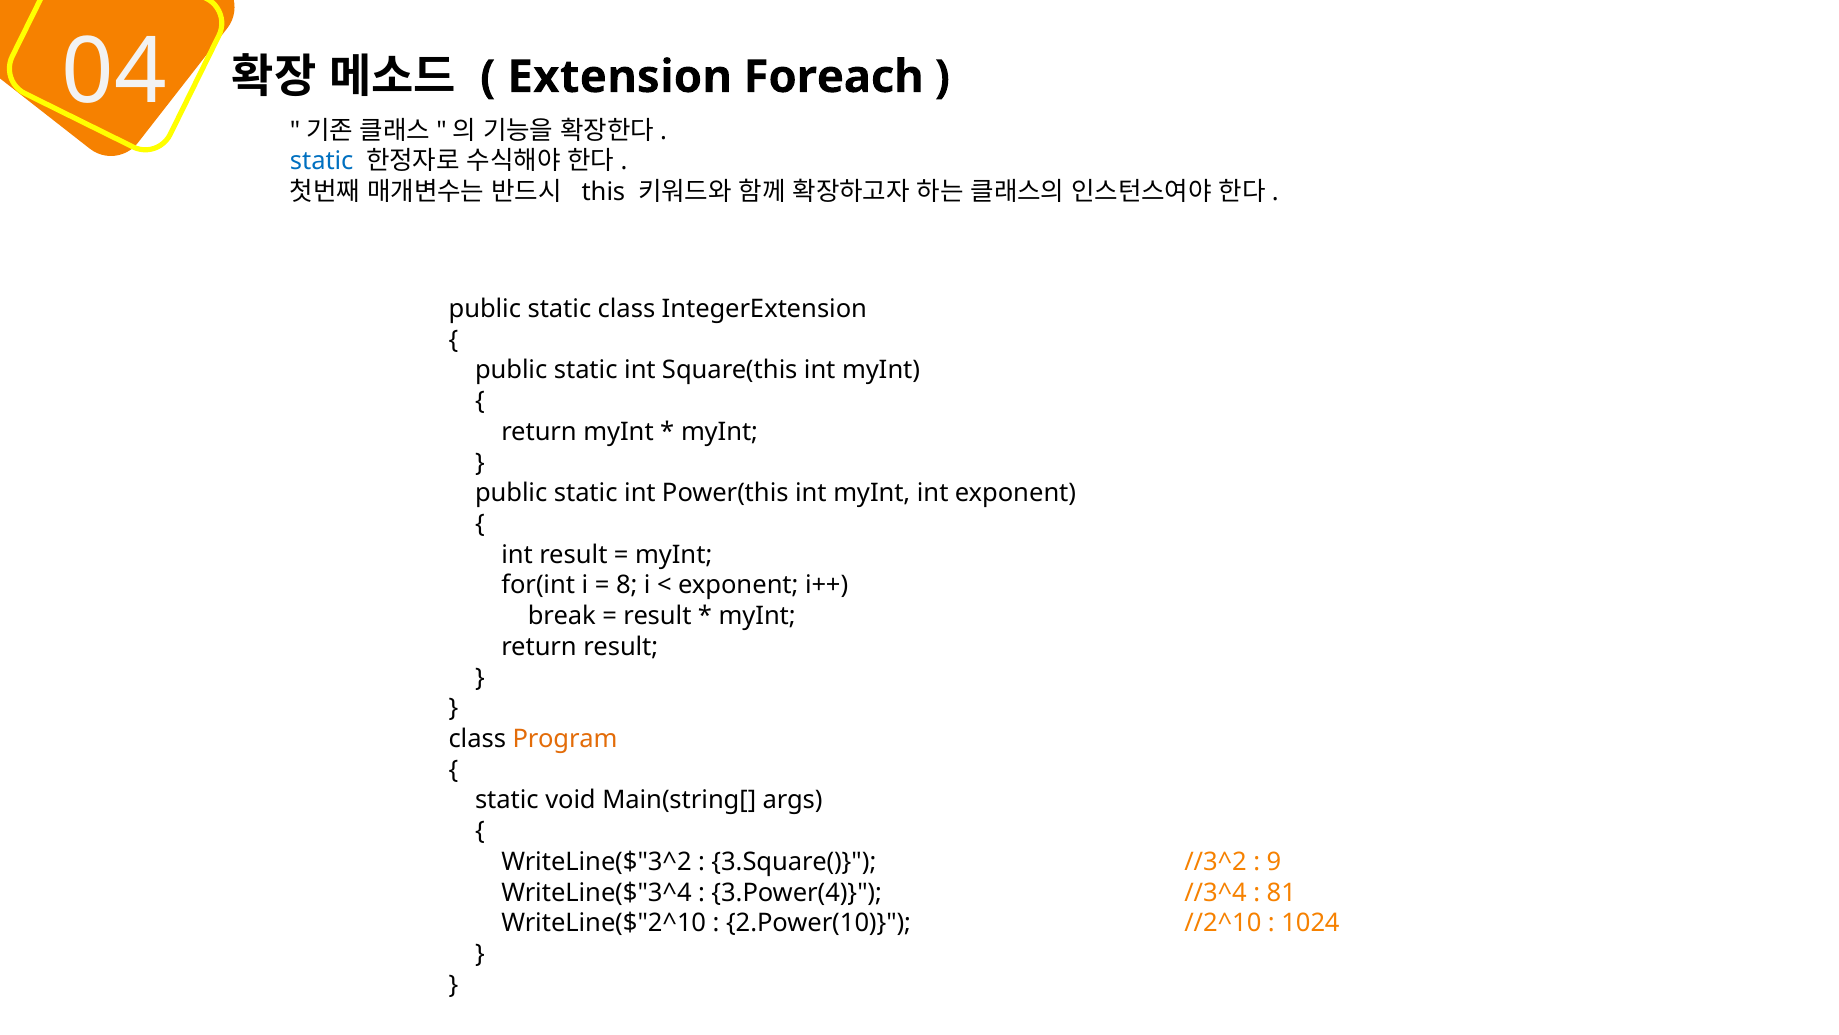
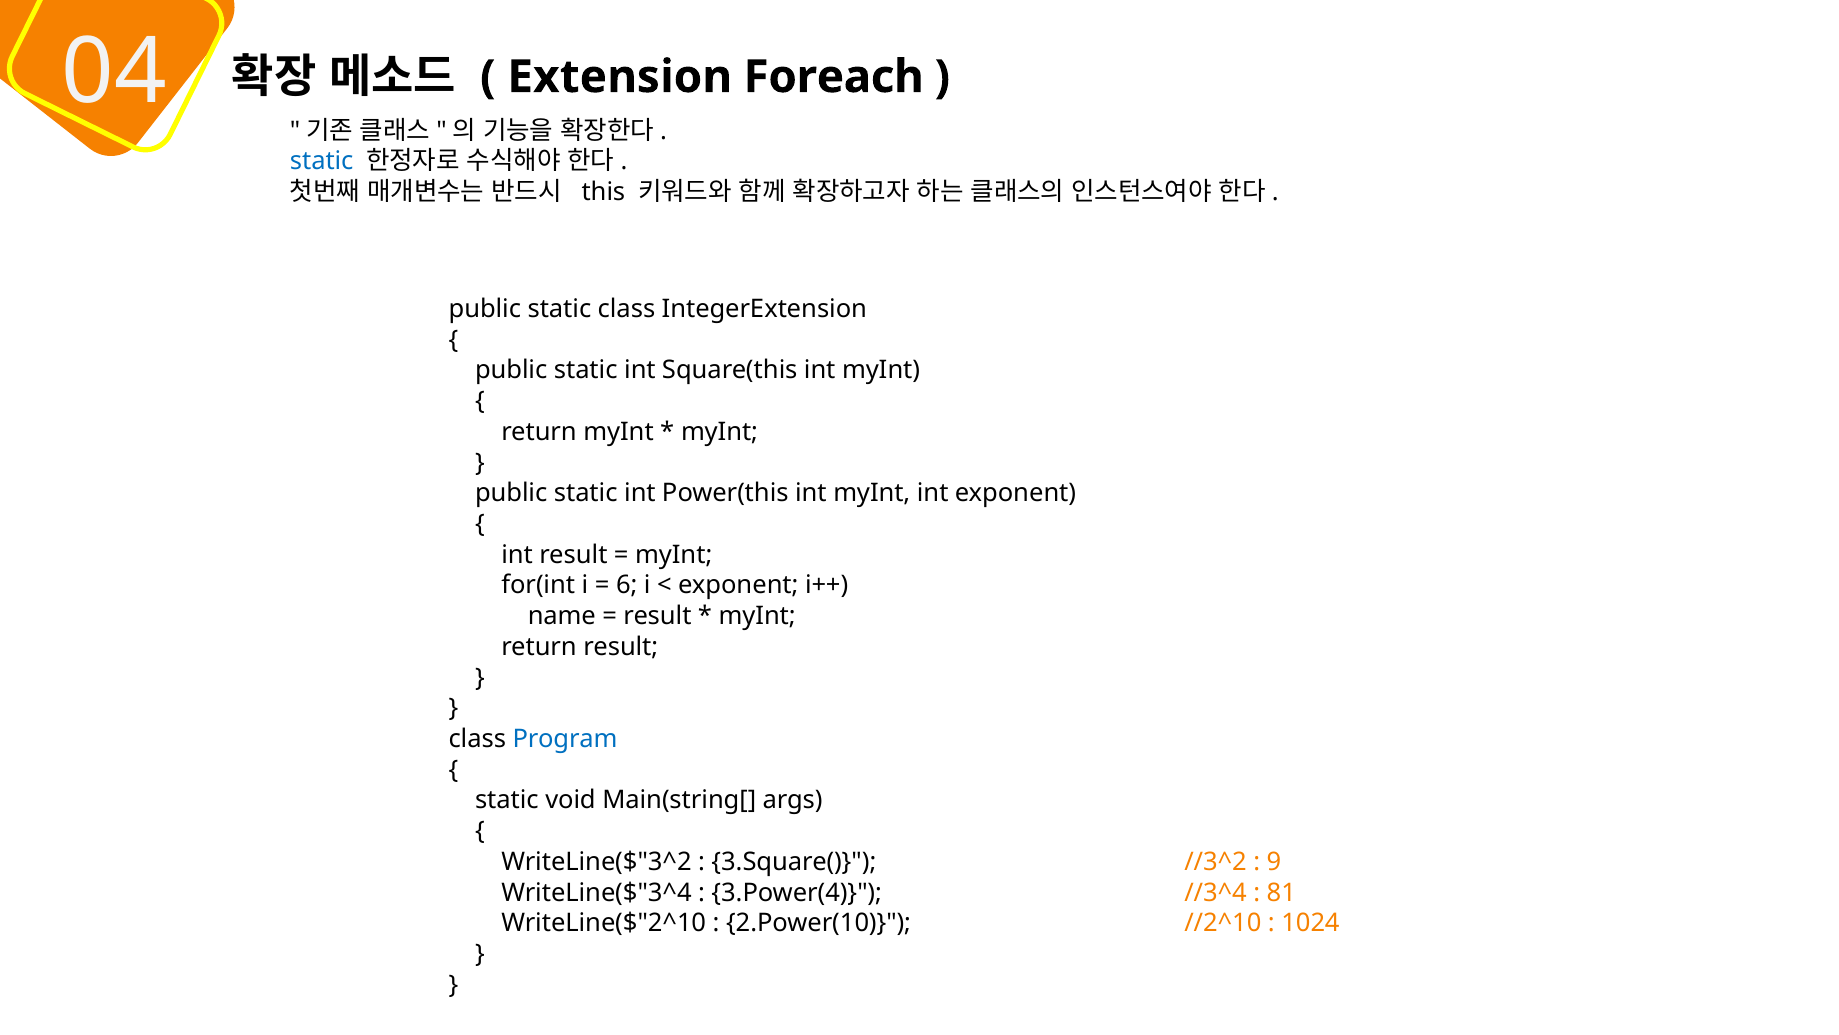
8: 8 -> 6 (627, 585)
break: break -> name (562, 616)
Program colour: orange -> blue (565, 739)
